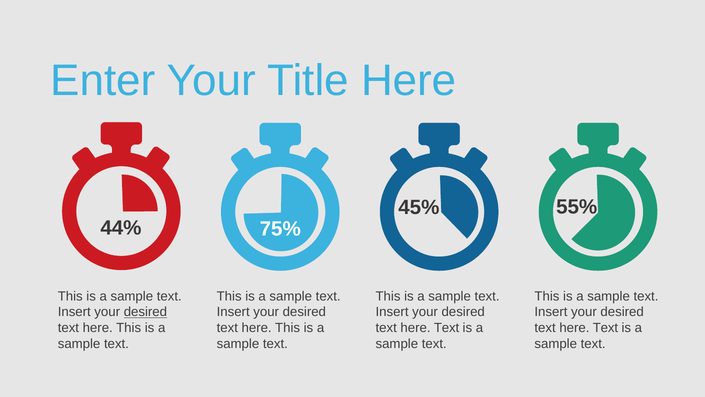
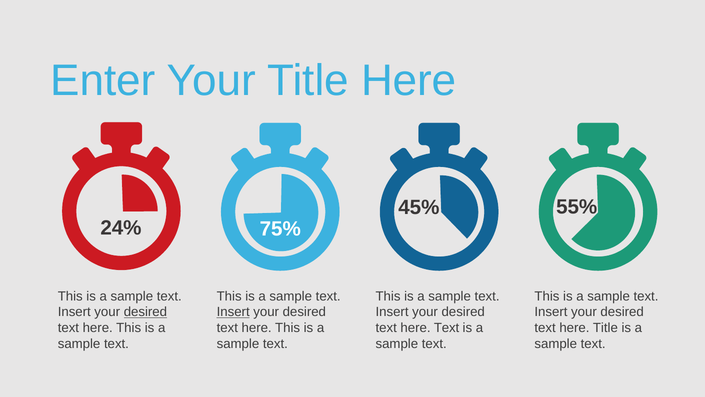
44%: 44% -> 24% (121, 228)
Insert underline: none -> present (233, 312)
Text: Text -> Title (605, 328)
